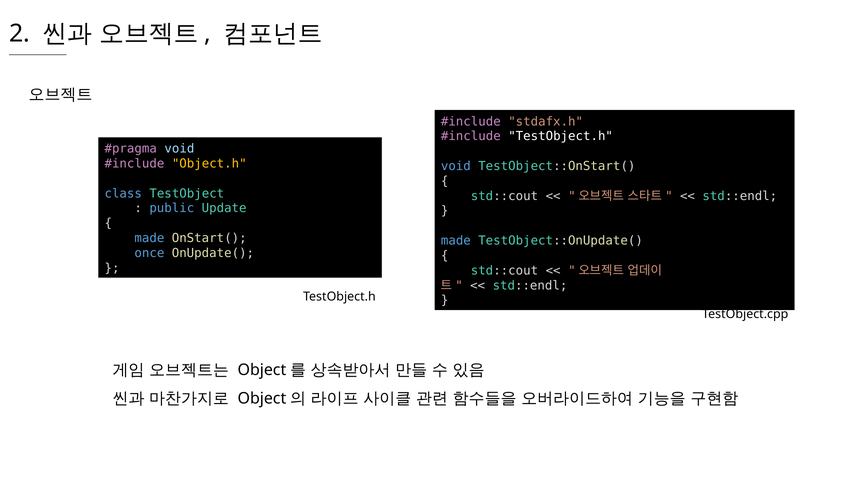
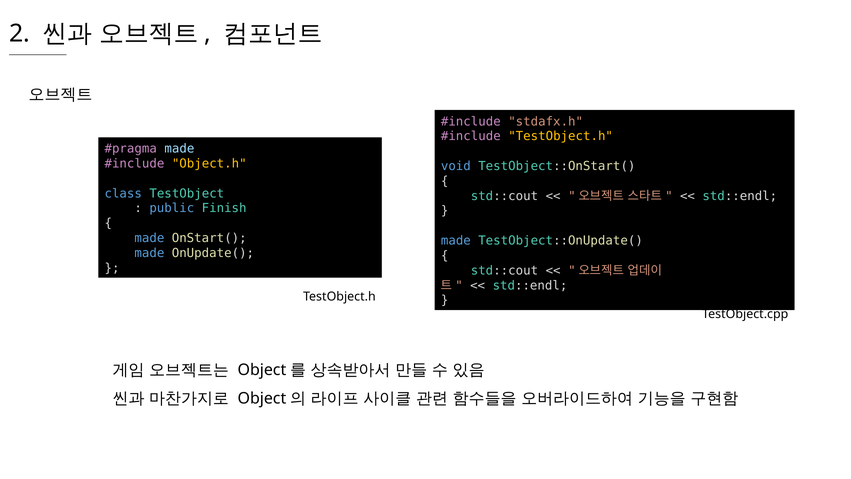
TestObject.h colour: white -> yellow (561, 136)
void: void -> made (179, 149)
Update: Update -> Finish (224, 208)
once: once -> made (149, 253)
